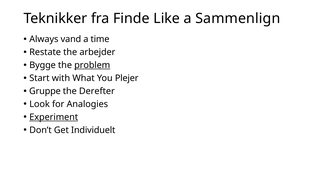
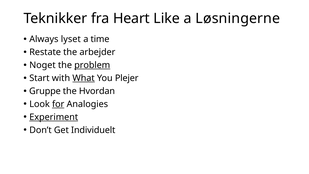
Finde: Finde -> Heart (131, 19)
Sammenlign: Sammenlign -> Løsningerne (238, 19)
vand: vand -> lyset (71, 39)
Bygge: Bygge -> Noget (43, 65)
What underline: none -> present (84, 78)
Derefter: Derefter -> Hvordan (97, 91)
for underline: none -> present (58, 104)
